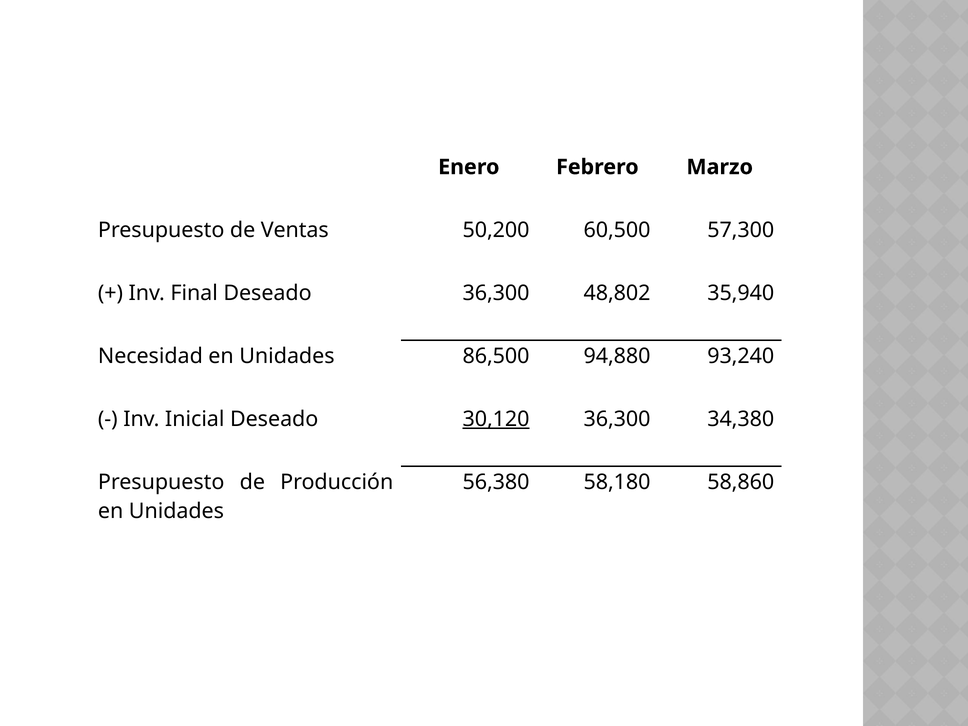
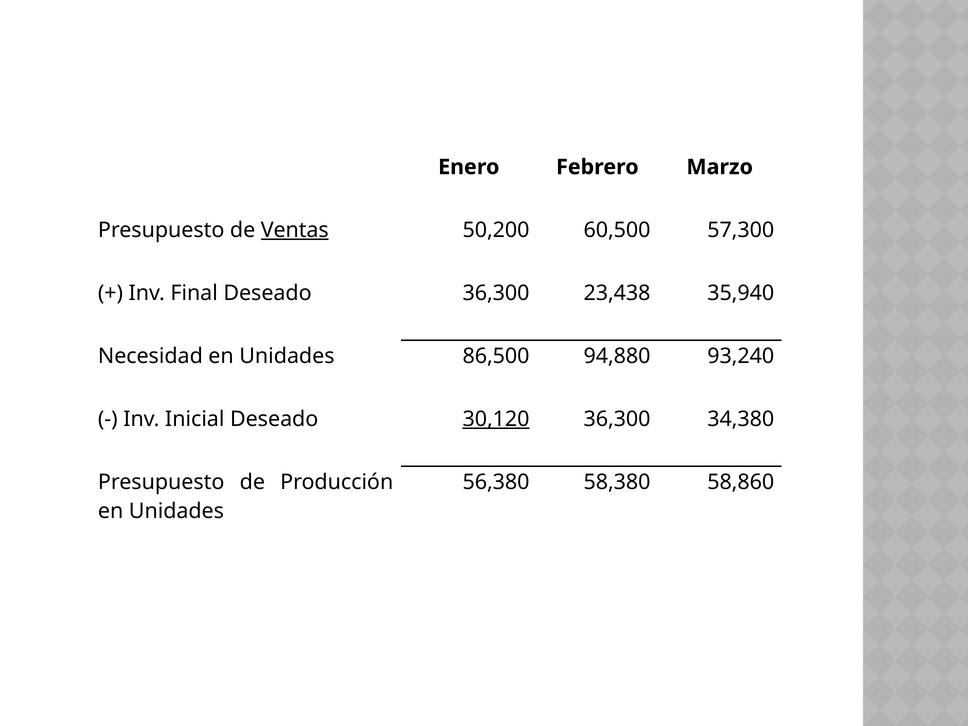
Ventas underline: none -> present (295, 230)
48,802: 48,802 -> 23,438 (617, 293)
58,180: 58,180 -> 58,380 (617, 482)
